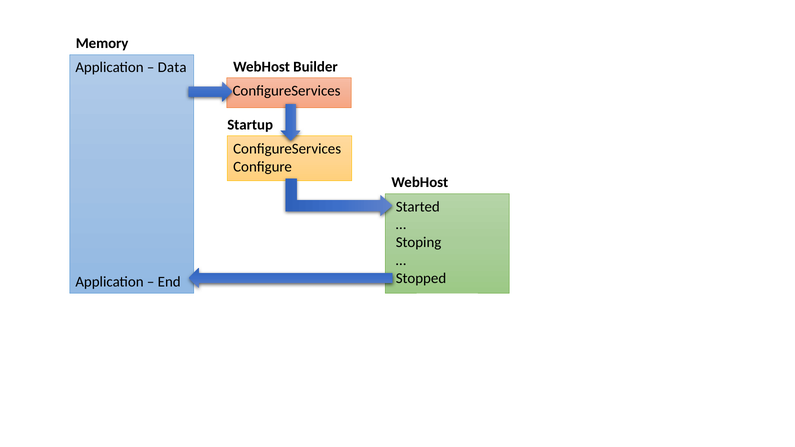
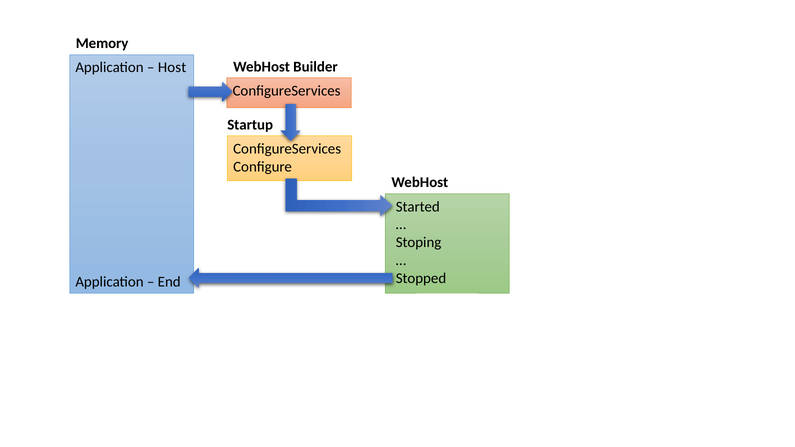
Data: Data -> Host (172, 68)
